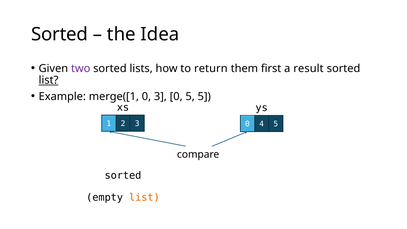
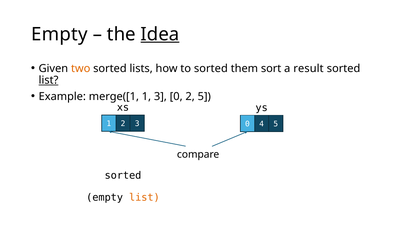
Sorted: Sorted -> Empty (59, 34)
Idea underline: none -> present (160, 34)
two colour: purple -> orange (81, 68)
to return: return -> sorted (211, 68)
first: first -> sort (271, 68)
merge([1 0: 0 -> 1 (146, 96)
0 5: 5 -> 2 (190, 96)
